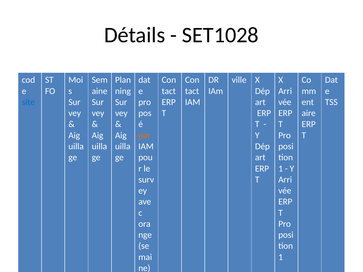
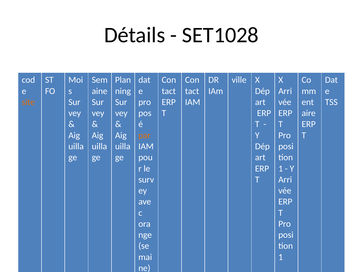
site colour: blue -> orange (28, 102)
